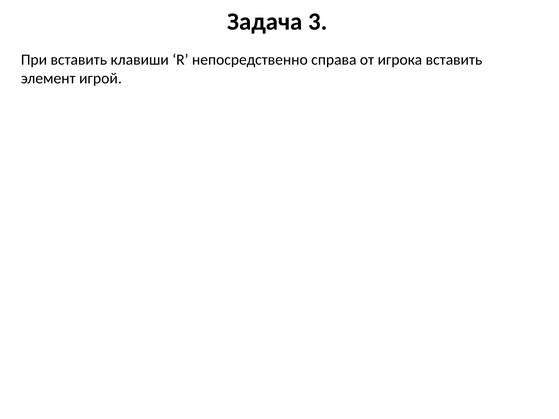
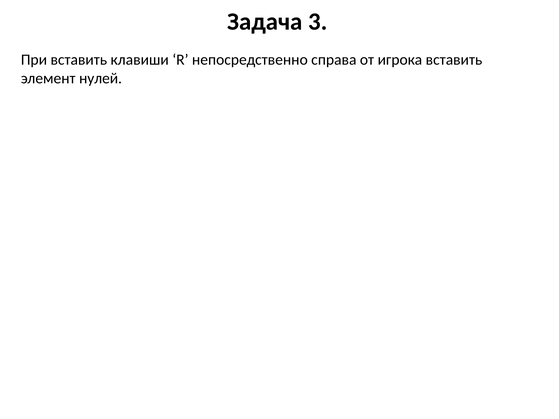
игрой: игрой -> нулей (101, 79)
